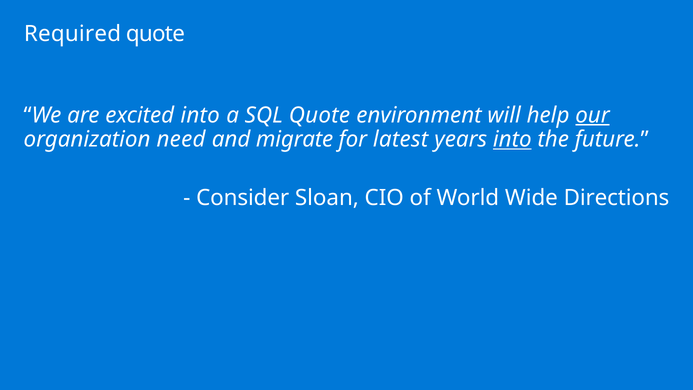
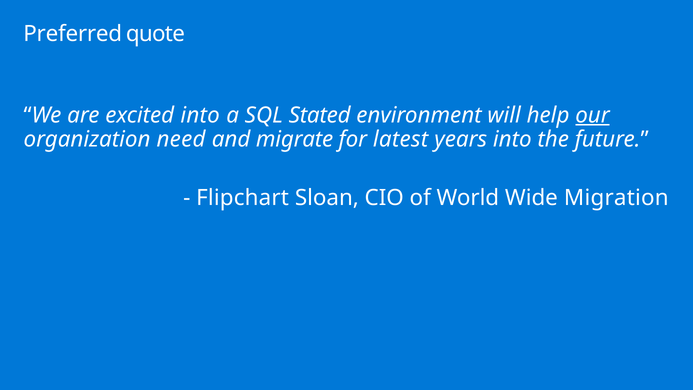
Required: Required -> Preferred (73, 34)
SQL Quote: Quote -> Stated (320, 115)
into underline: present -> none (512, 139)
Consider: Consider -> Flipchart (243, 198)
Directions: Directions -> Migration (616, 198)
